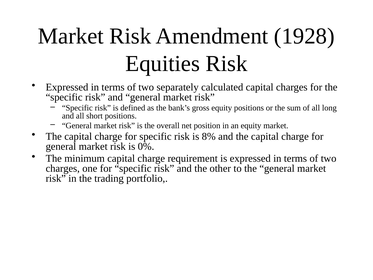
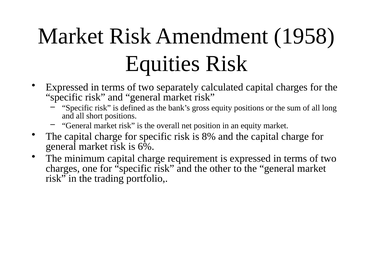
1928: 1928 -> 1958 (304, 36)
0%: 0% -> 6% (146, 146)
